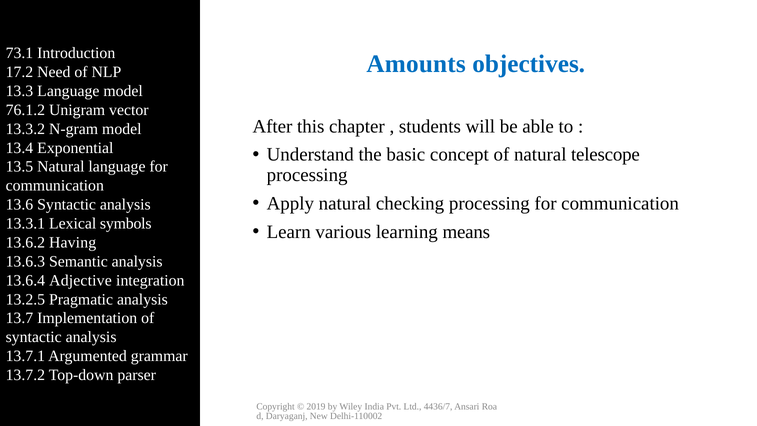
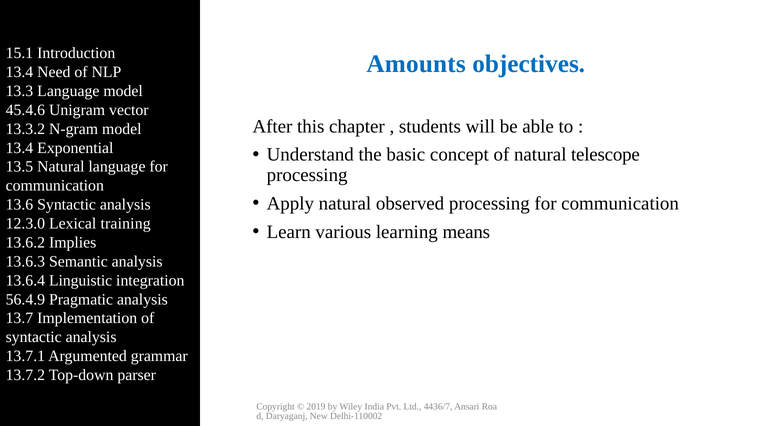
73.1: 73.1 -> 15.1 (19, 53)
17.2: 17.2 -> 13.4 (19, 72)
76.1.2: 76.1.2 -> 45.4.6 (25, 110)
checking: checking -> observed (410, 203)
13.3.1: 13.3.1 -> 12.3.0 (25, 223)
symbols: symbols -> training (126, 223)
Having: Having -> Implies (73, 242)
Adjective: Adjective -> Linguistic (81, 280)
13.2.5: 13.2.5 -> 56.4.9 (25, 299)
